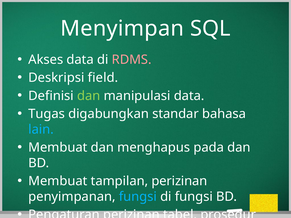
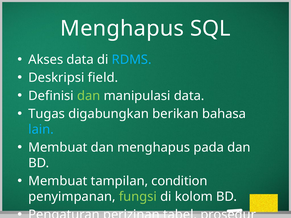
Menyimpan: Menyimpan -> Menghapus (122, 28)
RDMS colour: pink -> light blue (132, 60)
standar: standar -> berikan (175, 114)
tampilan perizinan: perizinan -> condition (179, 181)
fungsi colour: light blue -> light green (138, 197)
di fungsi: fungsi -> kolom (194, 197)
